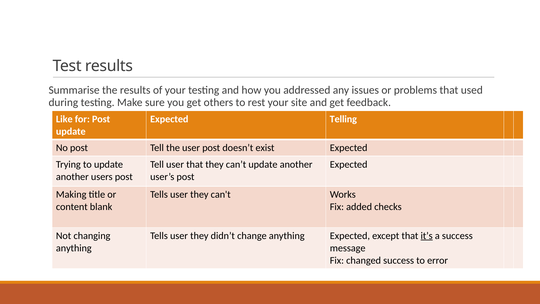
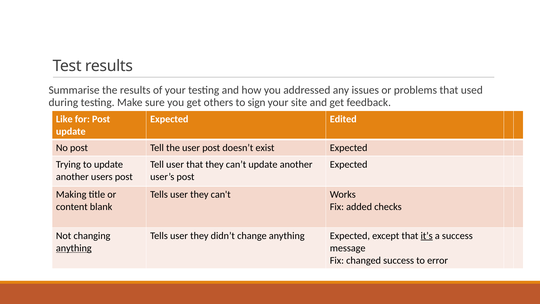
rest: rest -> sign (257, 102)
Telling: Telling -> Edited (343, 119)
anything underline: none -> present (74, 248)
